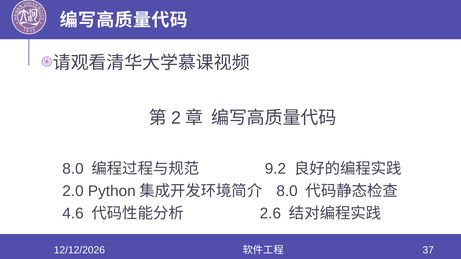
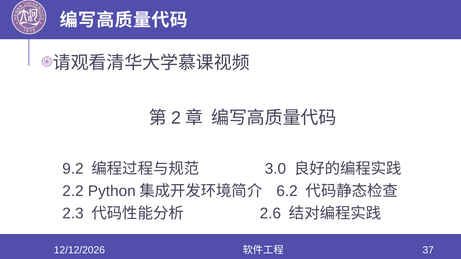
8.0: 8.0 -> 9.2 (73, 169)
9.2: 9.2 -> 3.0 (275, 169)
2.0: 2.0 -> 2.2 (73, 191)
8.0: 8.0 -> 6.2 (287, 191)
4.6: 4.6 -> 2.3 (73, 214)
